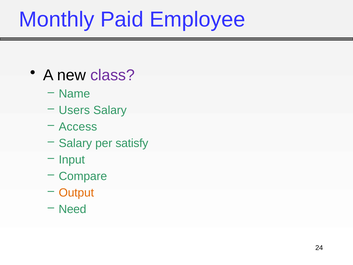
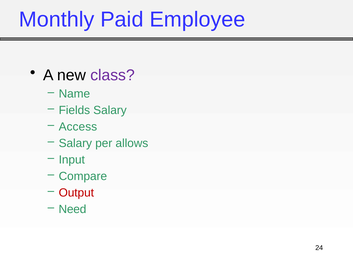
Users: Users -> Fields (74, 110)
satisfy: satisfy -> allows (132, 143)
Output colour: orange -> red (76, 193)
